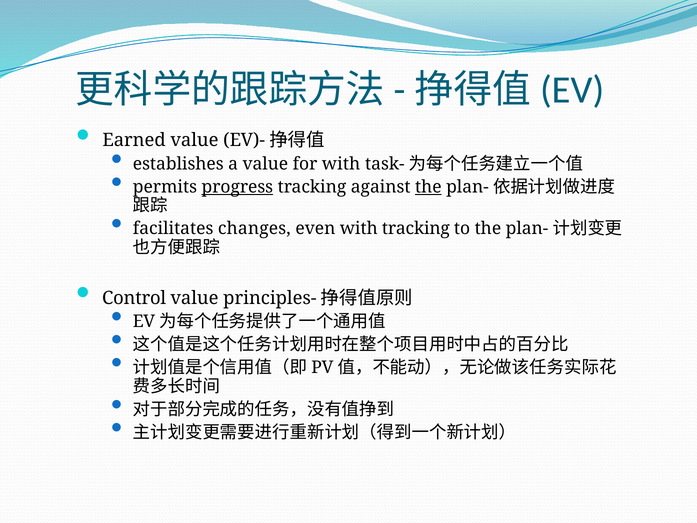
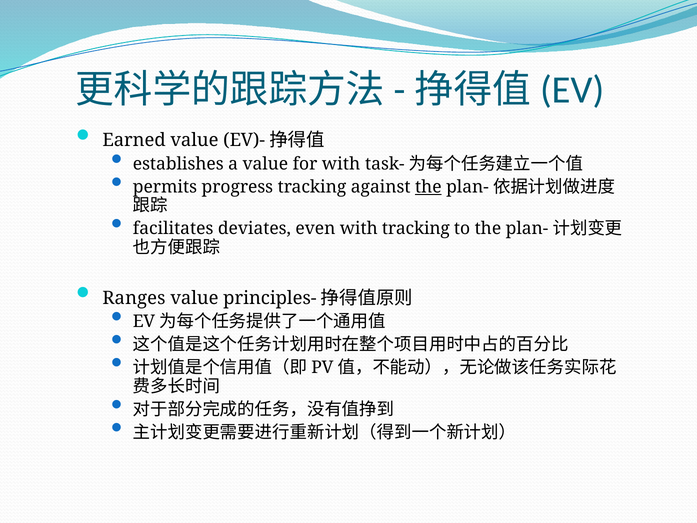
progress underline: present -> none (237, 187)
changes: changes -> deviates (254, 229)
Control: Control -> Ranges (134, 298)
